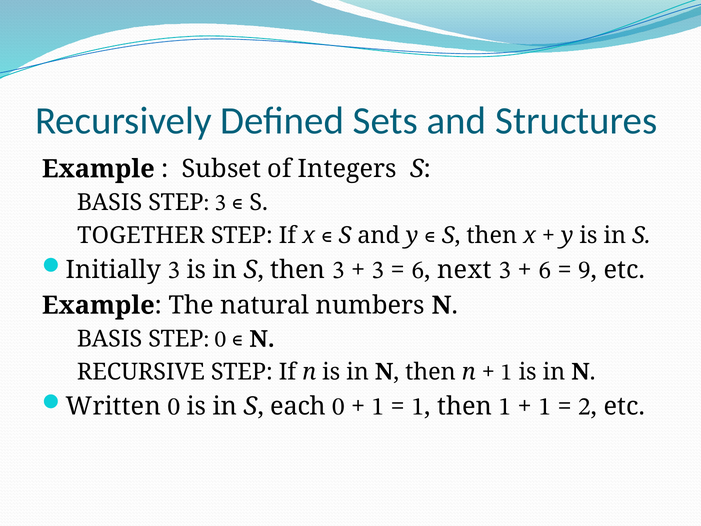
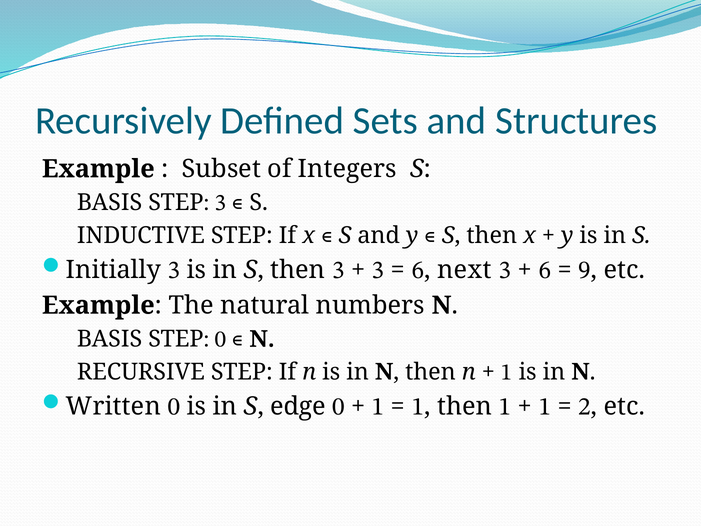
TOGETHER: TOGETHER -> INDUCTIVE (141, 235)
each: each -> edge (298, 406)
